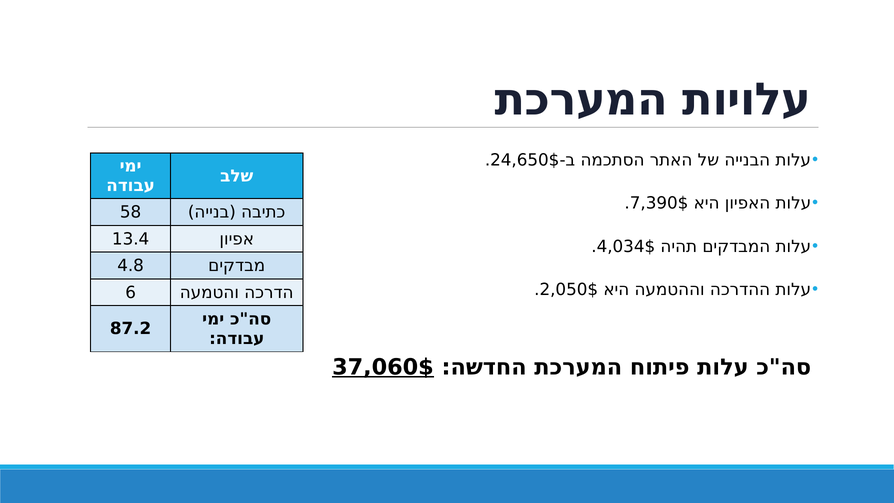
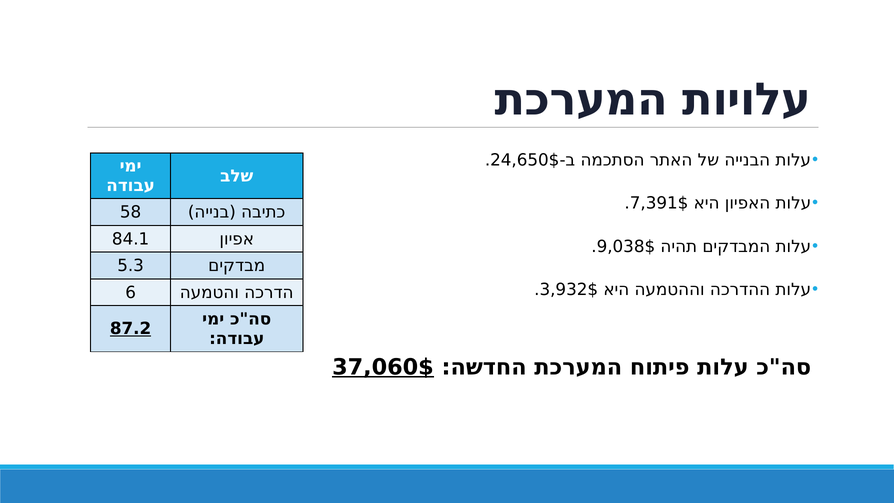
7,390$: 7,390$ -> 7,391$ (659, 203)
13.4: 13.4 -> 84.1 (131, 239)
4,034$: 4,034$ -> 9,038$ (626, 246)
4.8: 4.8 -> 5.3 (131, 266)
2,050$: 2,050$ -> 3,932$ (569, 290)
87.2 underline: none -> present (131, 329)
